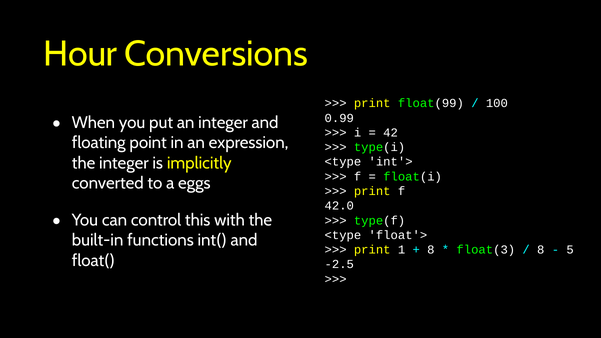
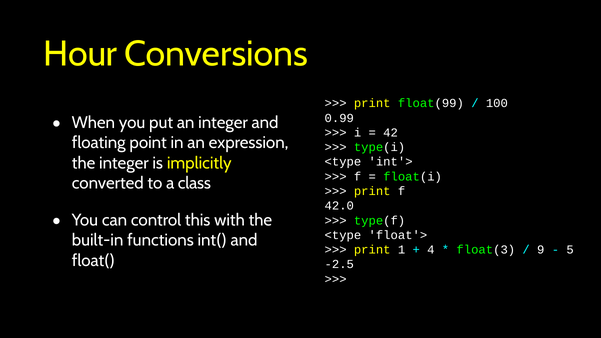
eggs: eggs -> class (194, 183)
8: 8 -> 4 (431, 250)
8: 8 -> 9 (541, 250)
